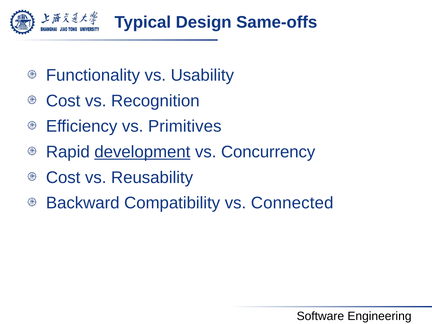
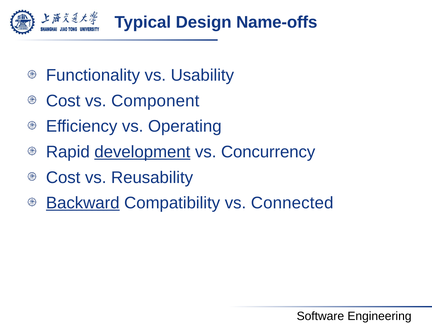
Same-offs: Same-offs -> Name-offs (277, 22)
Recognition: Recognition -> Component (155, 101)
Primitives: Primitives -> Operating (185, 126)
Backward underline: none -> present (83, 203)
